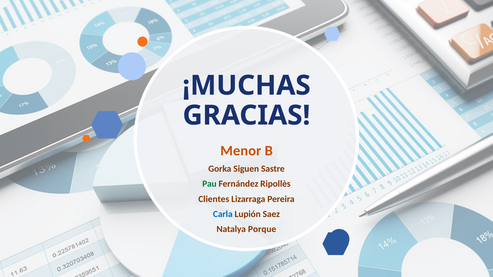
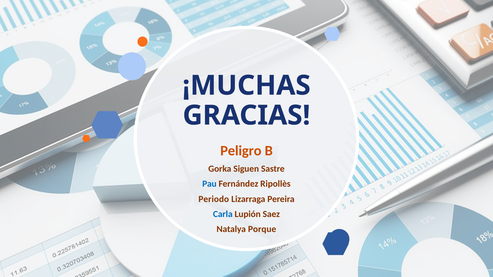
Menor: Menor -> Peligro (241, 151)
Pau colour: green -> blue (209, 184)
Clientes: Clientes -> Periodo (214, 199)
